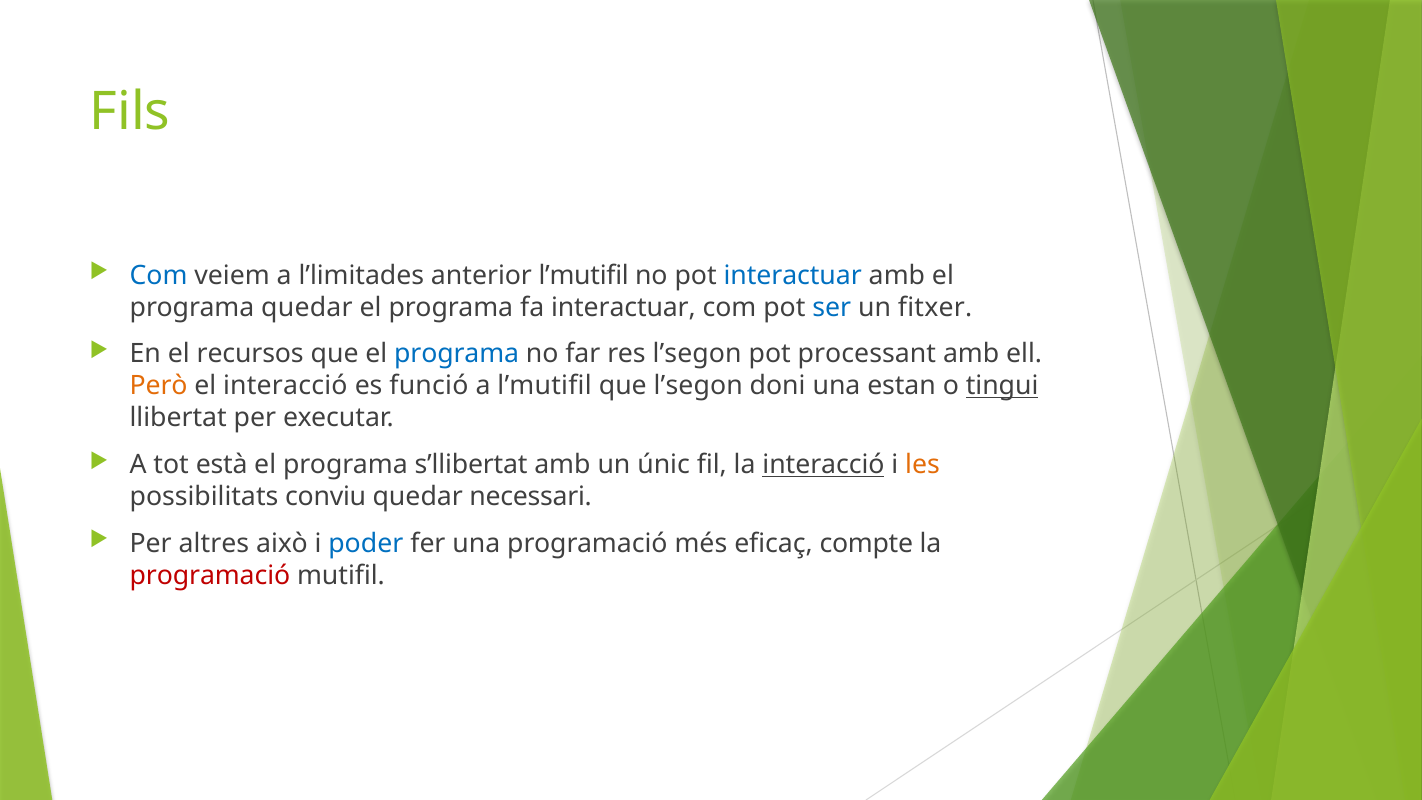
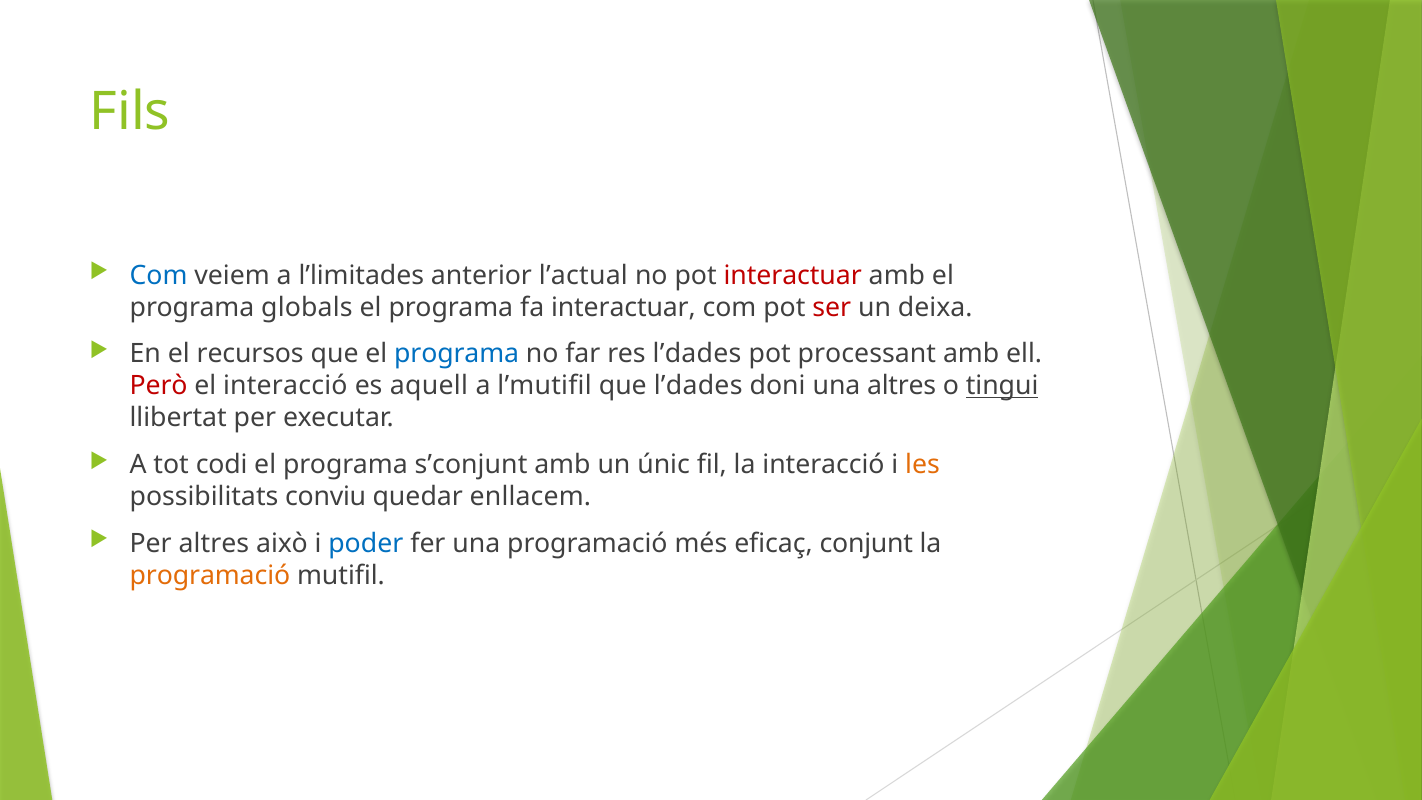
anterior l’mutifil: l’mutifil -> l’actual (583, 275)
interactuar colour: blue -> red (793, 275)
programa quedar: quedar -> globals (307, 307)
ser colour: blue -> red (832, 307)
fitxer: fitxer -> deixa (935, 307)
res l’segon: l’segon -> l’dades (697, 354)
Però colour: orange -> red (159, 386)
funció: funció -> aquell (429, 386)
que l’segon: l’segon -> l’dades (698, 386)
una estan: estan -> altres (902, 386)
està: està -> codi (222, 465)
s’llibertat: s’llibertat -> s’conjunt (471, 465)
interacció underline: present -> none (824, 465)
necessari: necessari -> enllacem (530, 497)
compte: compte -> conjunt (866, 544)
programació colour: red -> orange (210, 576)
